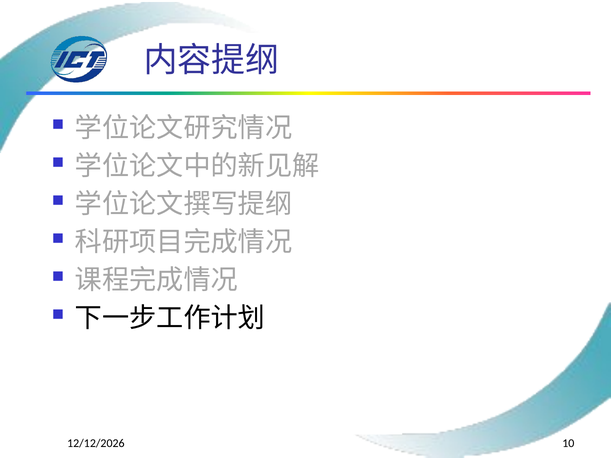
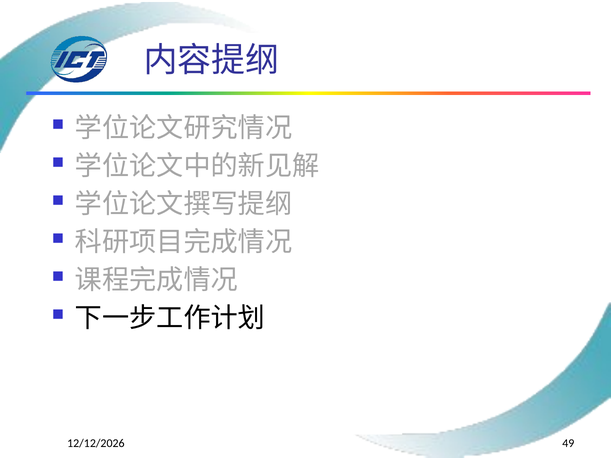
10: 10 -> 49 (568, 444)
